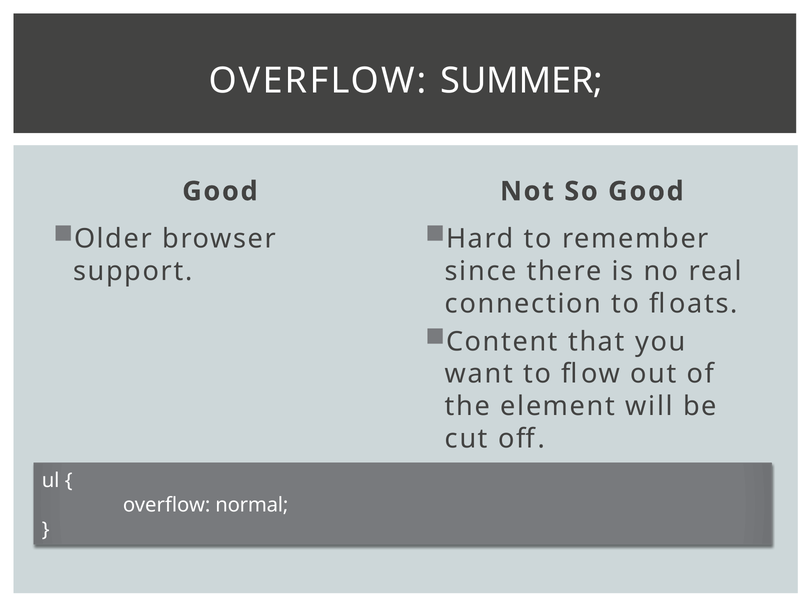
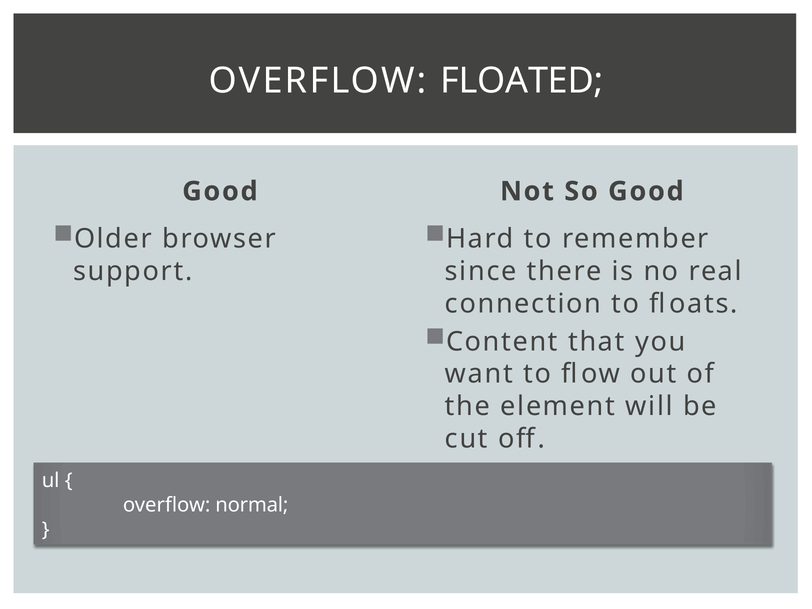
SUMMER: SUMMER -> FLOATED (522, 81)
